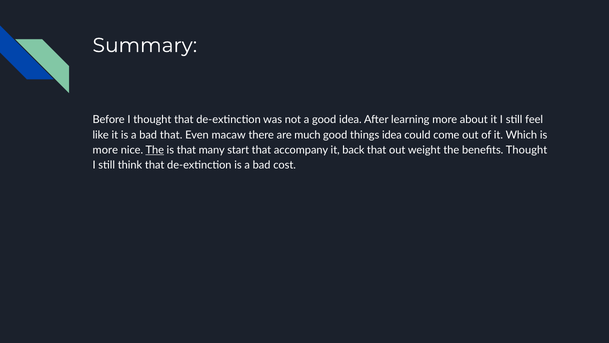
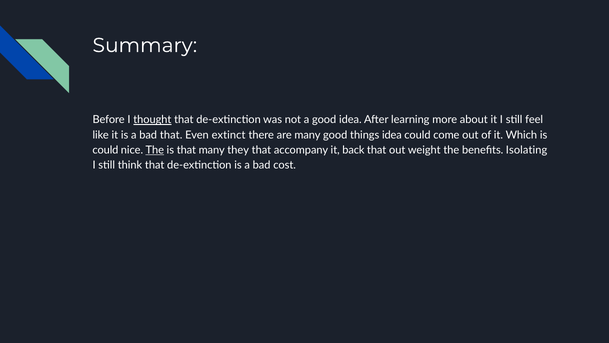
thought underline: none -> present (152, 120)
macaw: macaw -> extinct (229, 135)
are much: much -> many (307, 135)
more: more -> could (105, 150)
start: start -> they (238, 150)
benefits Thought: Thought -> Isolating (527, 150)
